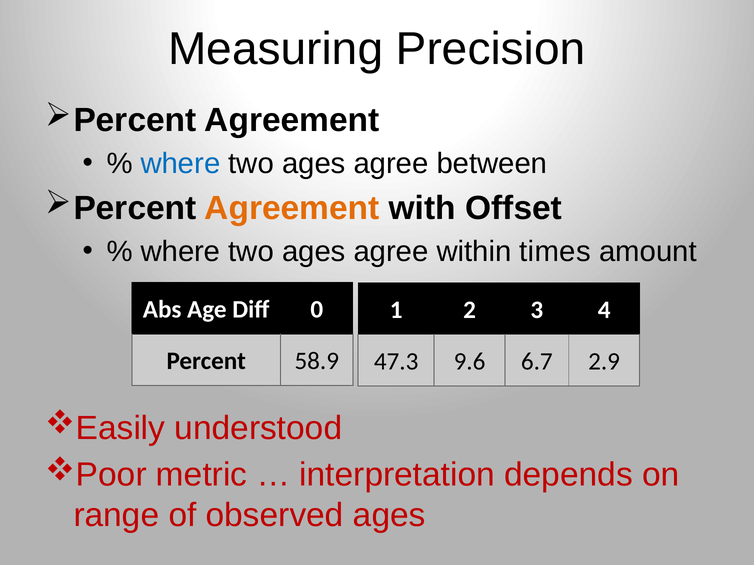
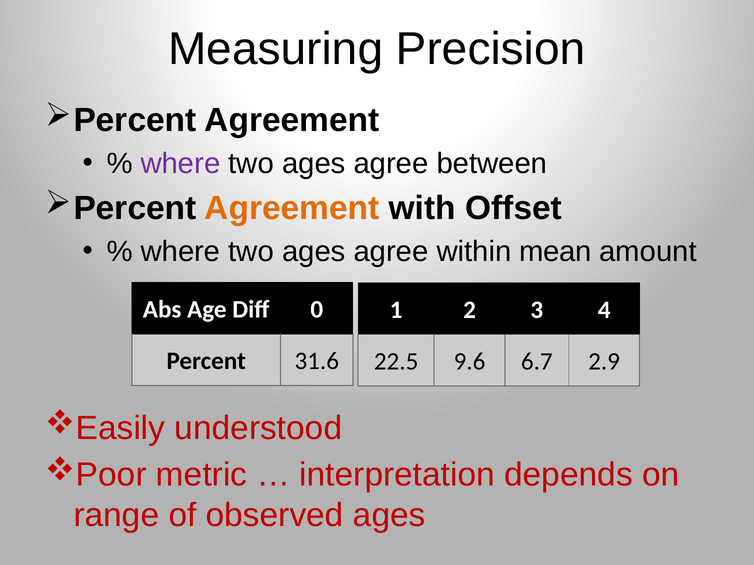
where colour: blue -> purple (180, 164)
times: times -> mean (555, 252)
58.9: 58.9 -> 31.6 (317, 361)
47.3: 47.3 -> 22.5 (396, 362)
